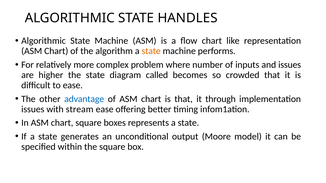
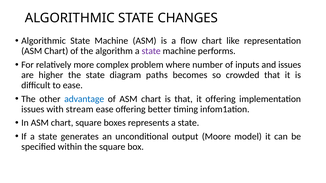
HANDLES: HANDLES -> CHANGES (188, 18)
state colour: orange -> purple (151, 51)
called: called -> paths (157, 75)
it through: through -> offering (221, 99)
